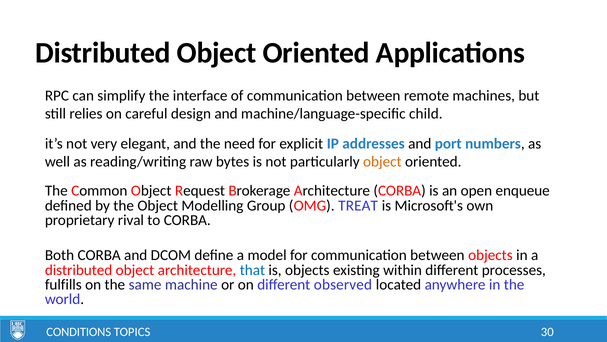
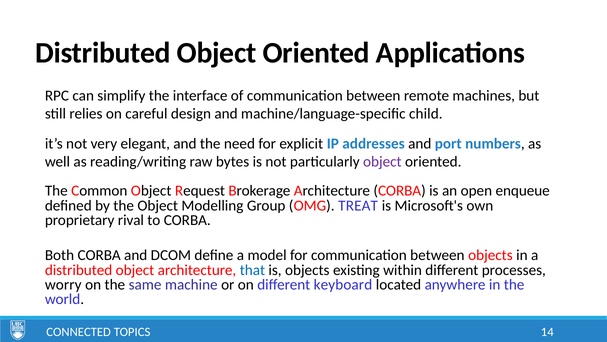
object colour: orange -> purple (382, 162)
fulfills: fulfills -> worry (63, 284)
observed: observed -> keyboard (343, 284)
CONDITIONS: CONDITIONS -> CONNECTED (79, 331)
30: 30 -> 14 (547, 331)
